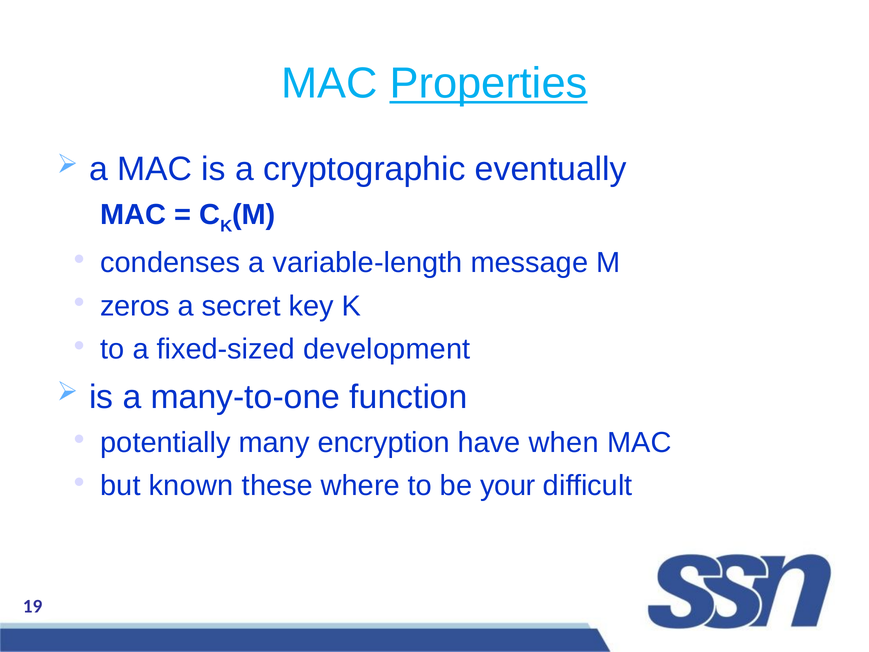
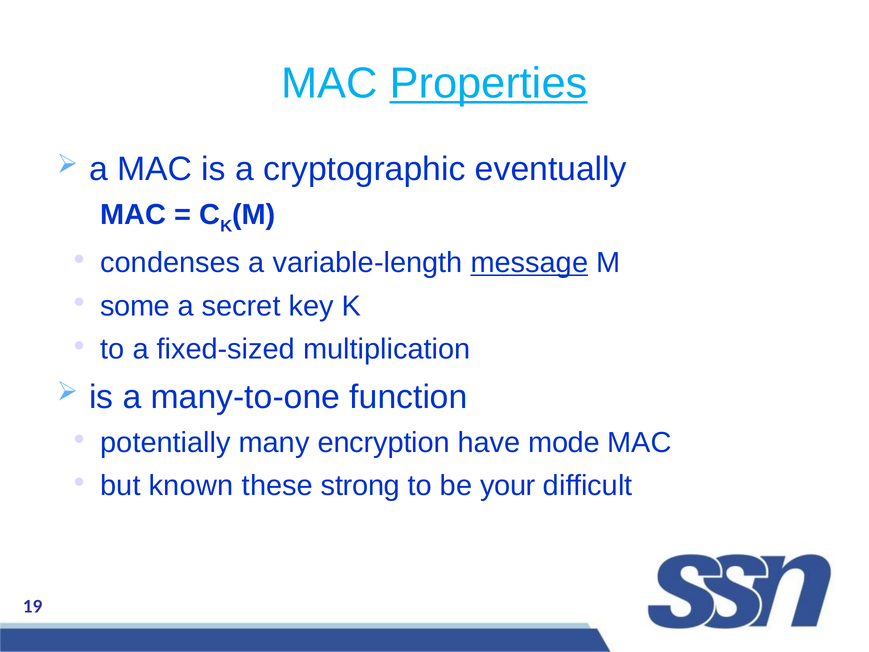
message underline: none -> present (529, 263)
zeros: zeros -> some (135, 306)
development: development -> multiplication (387, 349)
when: when -> mode (564, 442)
where: where -> strong (360, 486)
